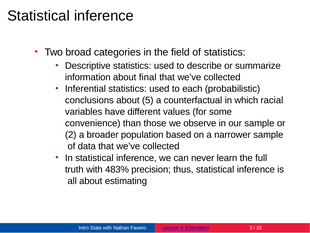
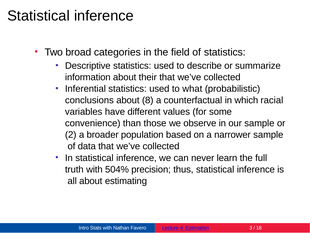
final: final -> their (148, 77)
each: each -> what (192, 89)
5: 5 -> 8 (148, 100)
483%: 483% -> 504% (117, 169)
